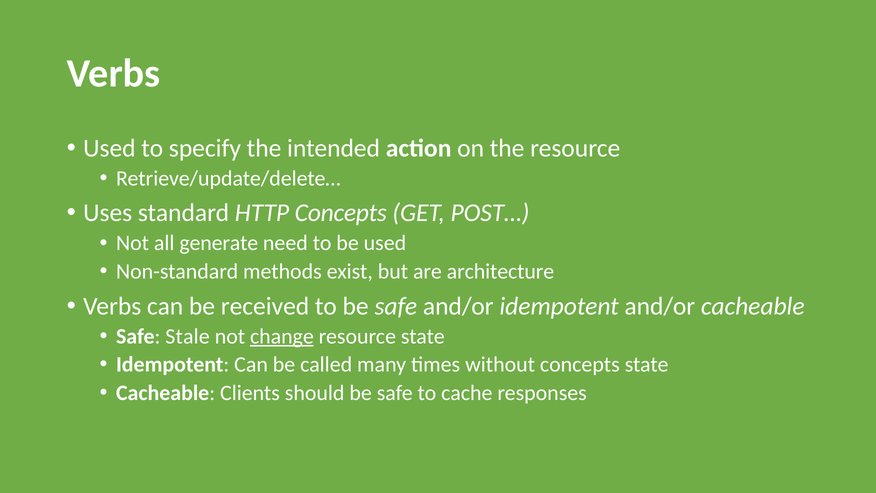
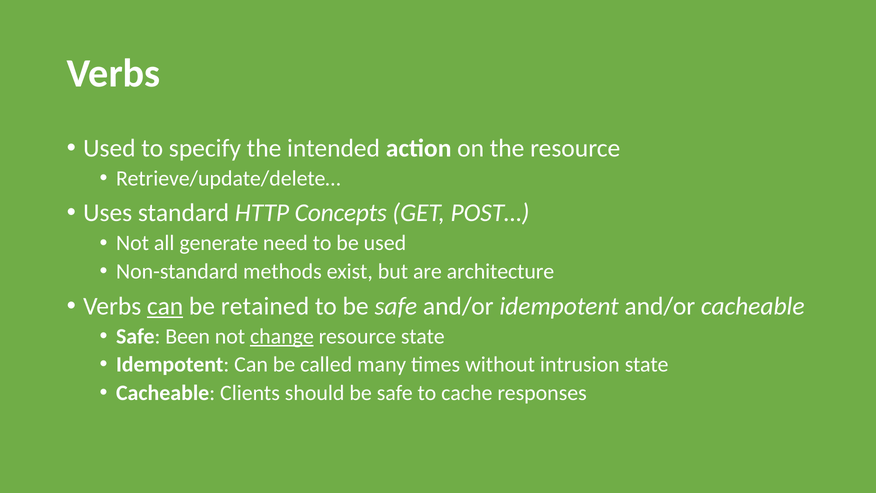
can underline: none -> present (165, 306)
received: received -> retained (265, 306)
Stale: Stale -> Been (188, 336)
without concepts: concepts -> intrusion (580, 364)
